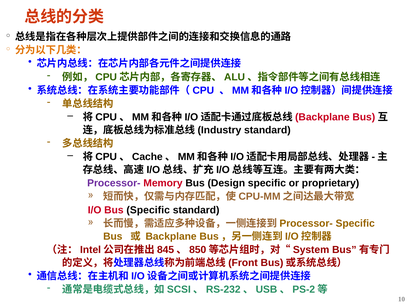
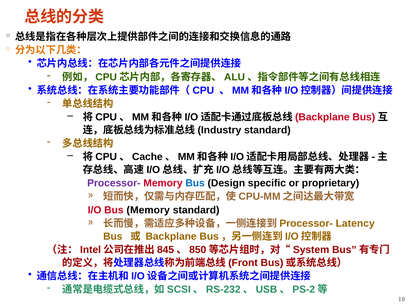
Bus colour: black -> blue (195, 183)
Bus Specific: Specific -> Memory (148, 210)
Specific: Specific -> Latency (355, 223)
